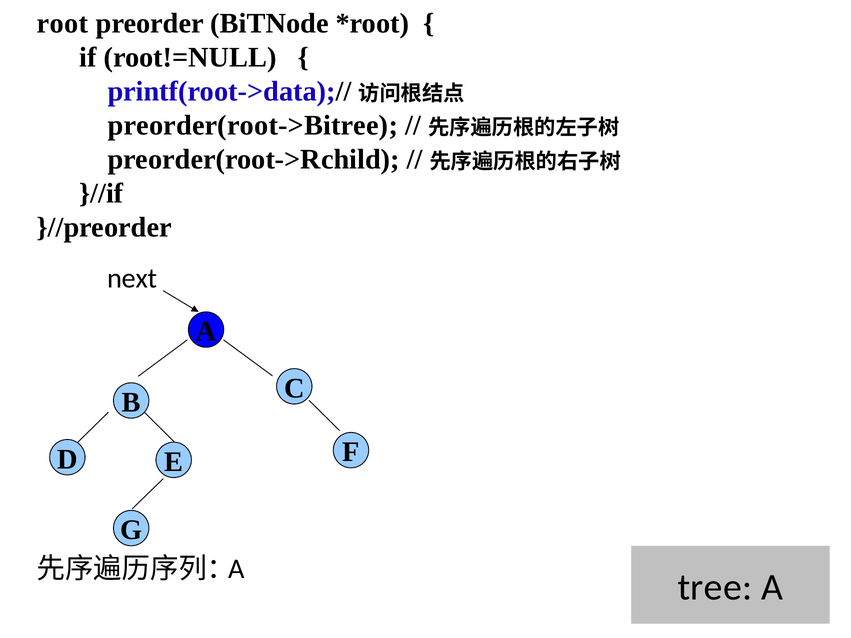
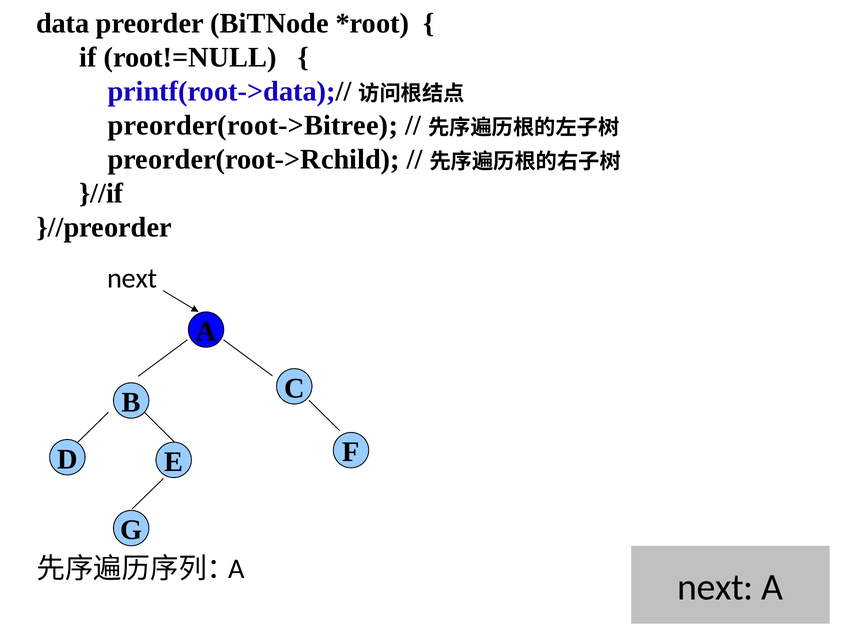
root: root -> data (63, 23)
tree: tree -> next (715, 588)
